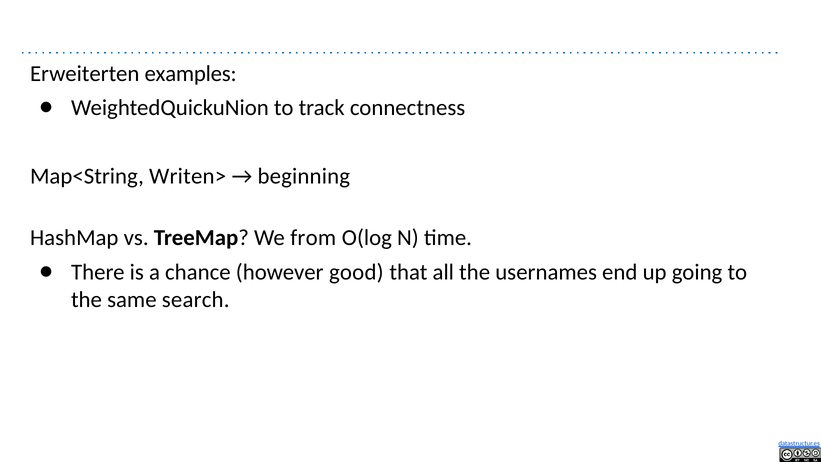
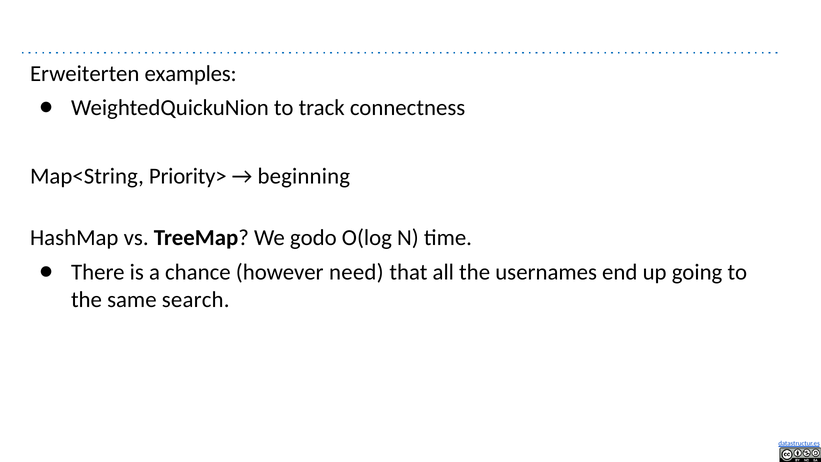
Writen>: Writen> -> Priority> (188, 176)
from: from -> godo (313, 238)
good: good -> need (356, 272)
